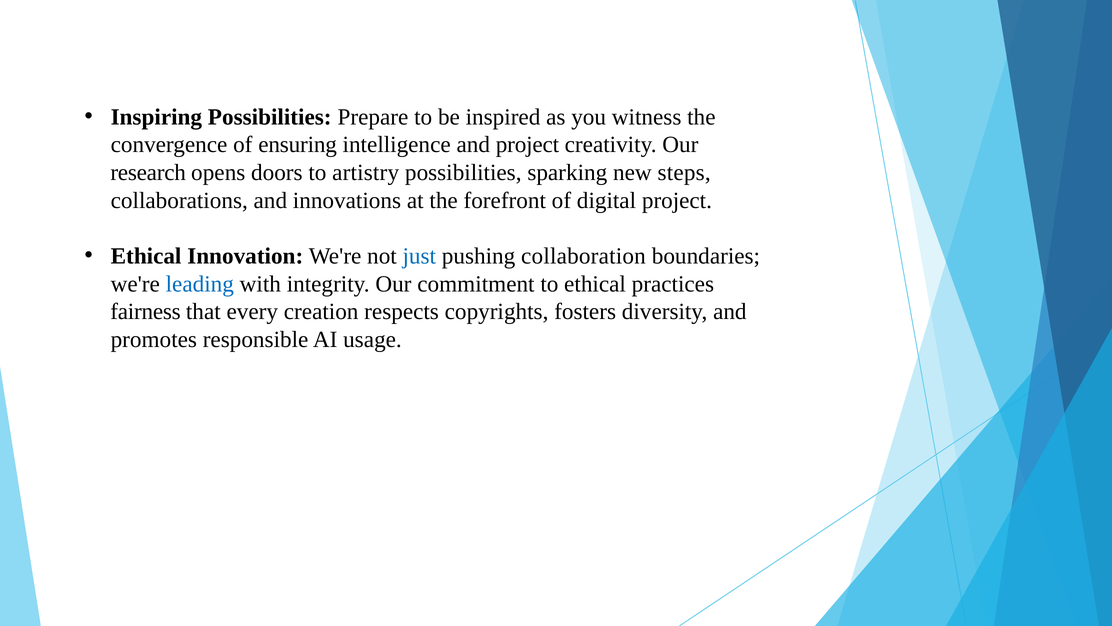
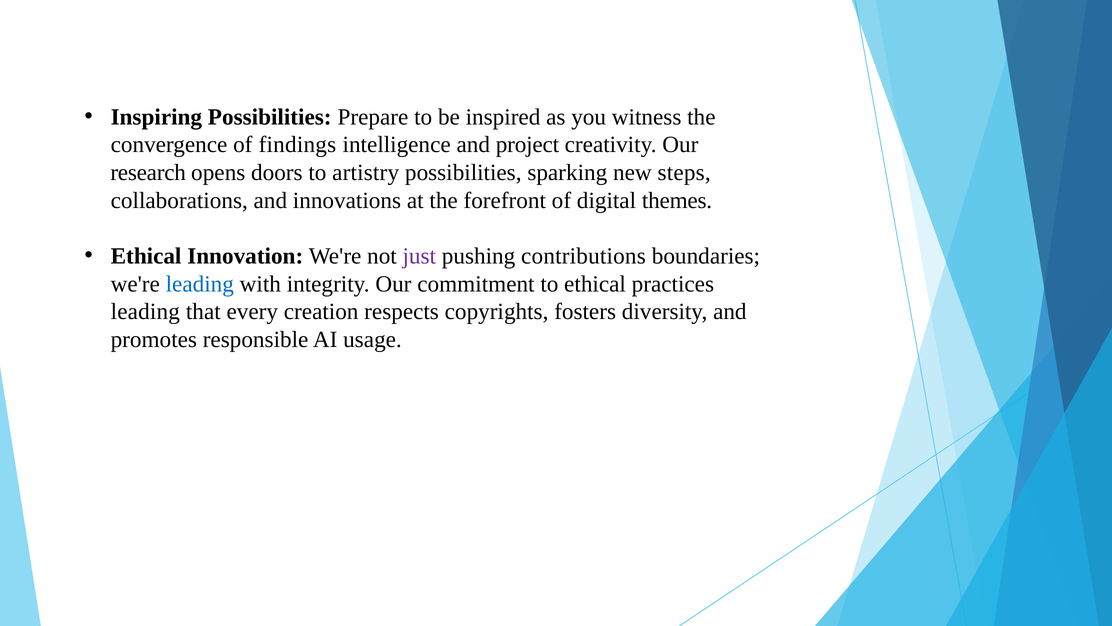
ensuring: ensuring -> findings (297, 145)
digital project: project -> themes (677, 200)
just colour: blue -> purple (419, 256)
collaboration: collaboration -> contributions (583, 256)
fairness: fairness -> leading (145, 312)
